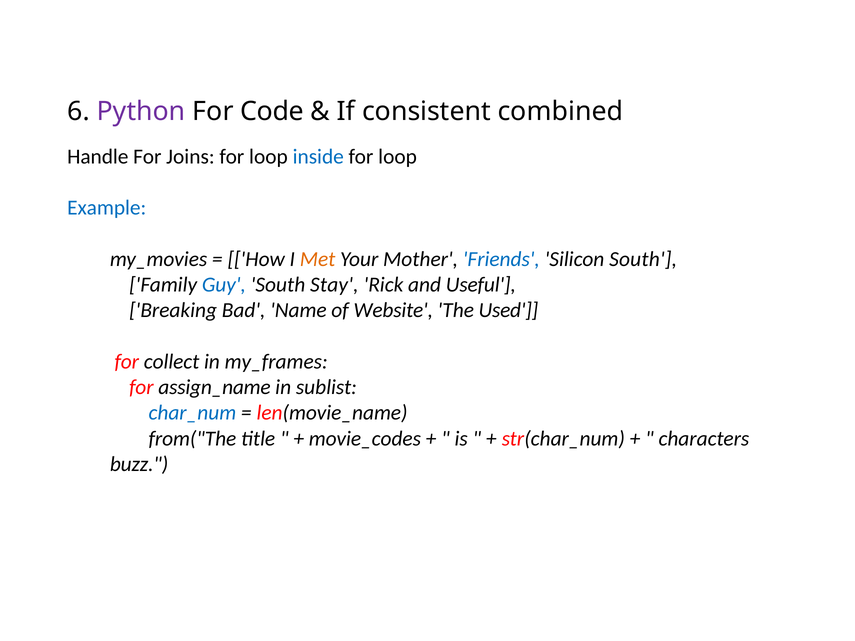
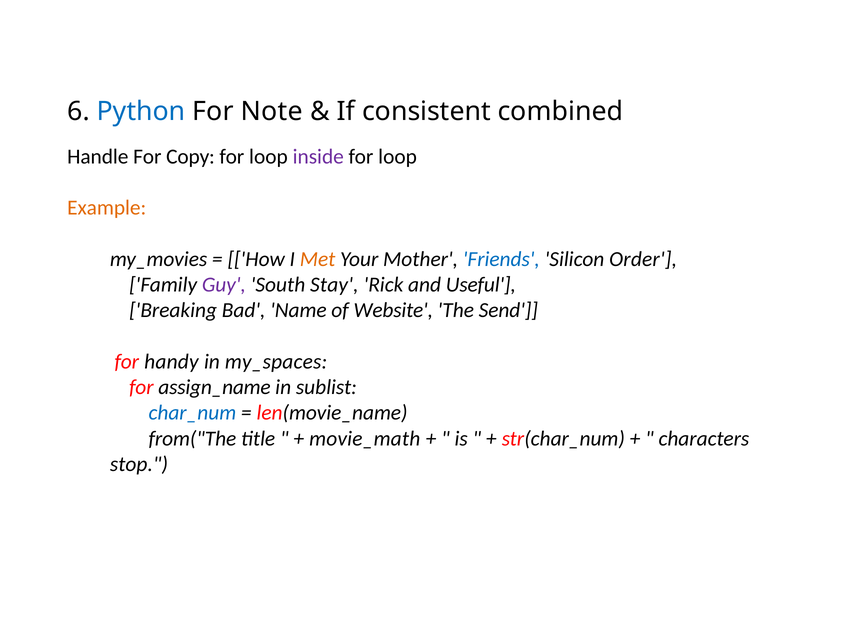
Python colour: purple -> blue (141, 111)
Code: Code -> Note (272, 111)
Joins: Joins -> Copy (191, 157)
inside colour: blue -> purple (318, 157)
Example colour: blue -> orange (107, 208)
Silicon South: South -> Order (643, 259)
Guy colour: blue -> purple (224, 285)
Used: Used -> Send (508, 311)
collect: collect -> handy (171, 362)
my_frames: my_frames -> my_spaces (276, 362)
movie_codes: movie_codes -> movie_math (365, 439)
buzz: buzz -> stop (139, 464)
